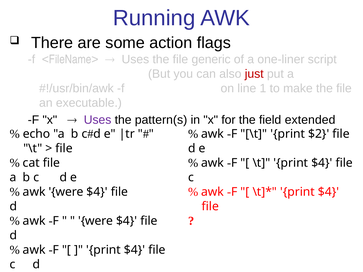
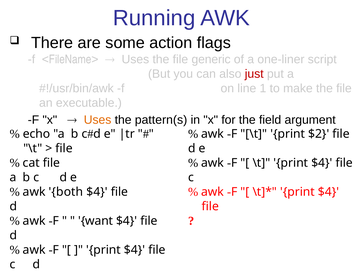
Uses colour: purple -> orange (98, 120)
extended: extended -> argument (310, 120)
awk were: were -> both (66, 192)
were: were -> want (96, 221)
